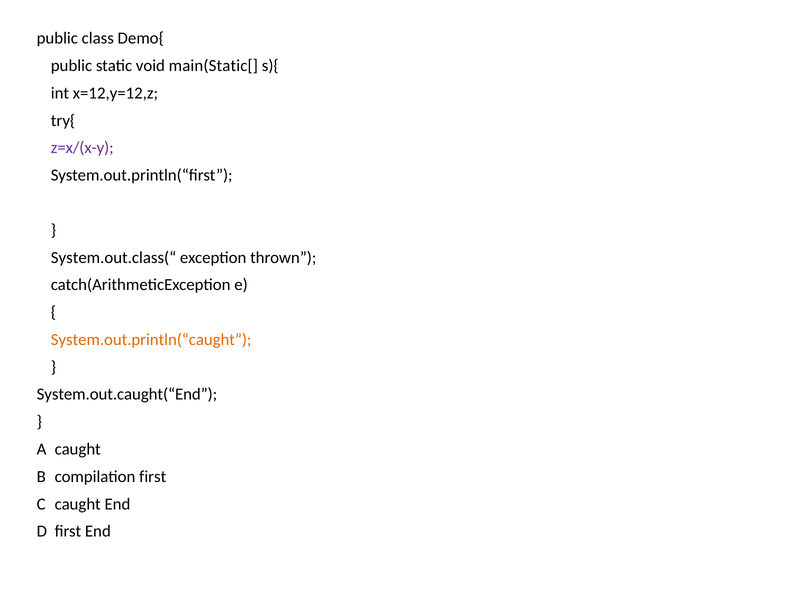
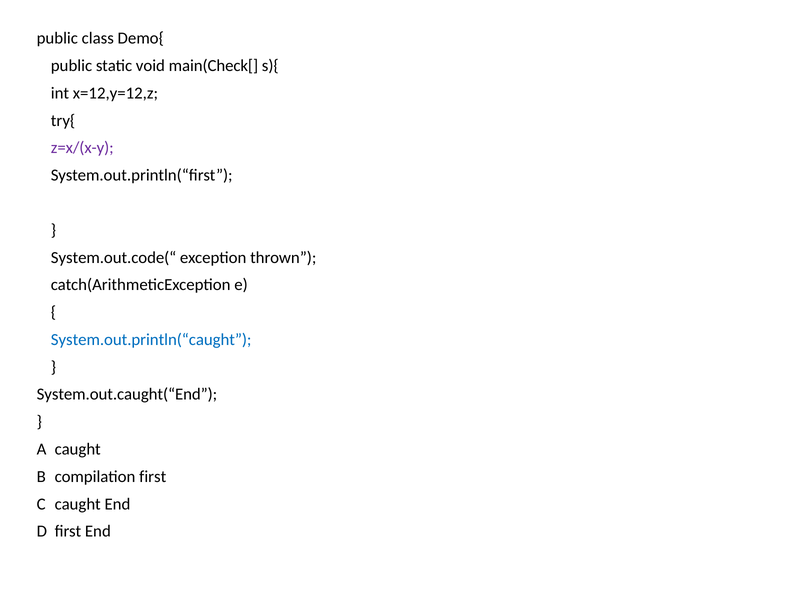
main(Static[: main(Static[ -> main(Check[ (213, 66)
System.out.class(“: System.out.class(“ -> System.out.code(“ (114, 257)
System.out.println(“caught colour: orange -> blue (151, 340)
